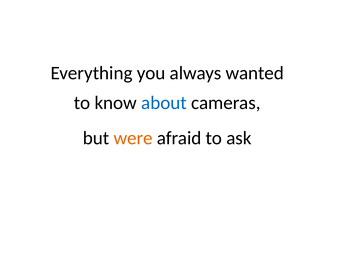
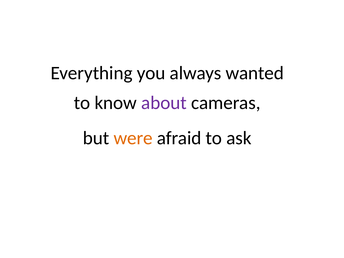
about colour: blue -> purple (164, 103)
